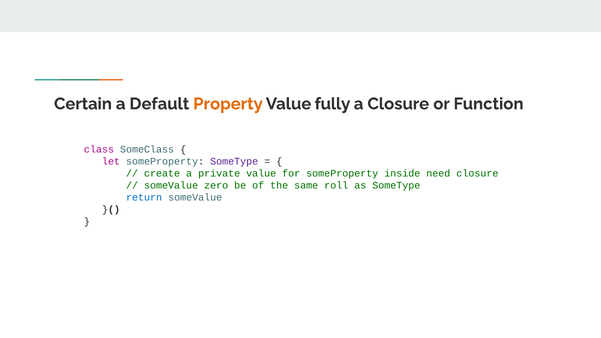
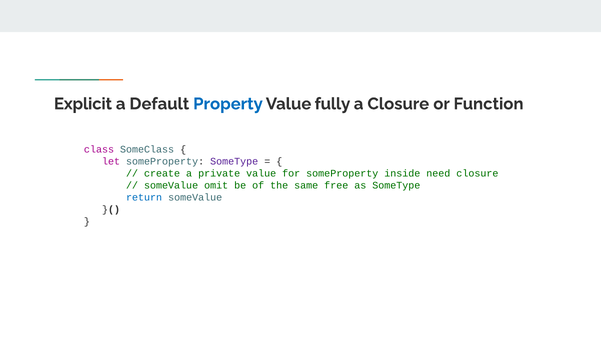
Certain: Certain -> Explicit (83, 104)
Property colour: orange -> blue (228, 104)
zero: zero -> omit (216, 185)
roll: roll -> free (336, 185)
